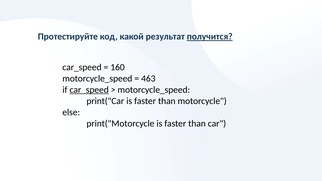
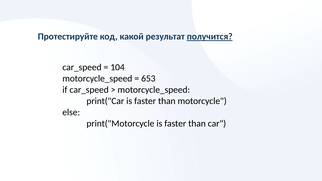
160: 160 -> 104 (118, 67)
463: 463 -> 653 (148, 79)
car_speed underline: present -> none (89, 90)
